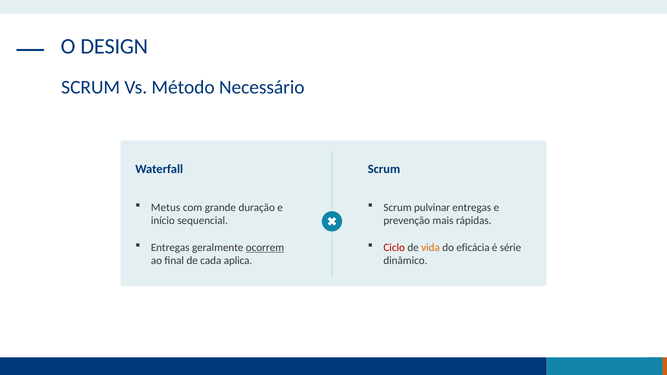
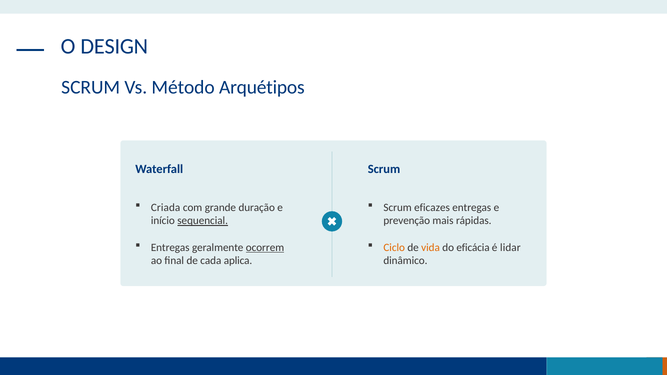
Necessário: Necessário -> Arquétipos (262, 87)
Metus: Metus -> Criada (166, 207)
pulvinar: pulvinar -> eficazes (432, 207)
sequencial underline: none -> present (203, 221)
Ciclo colour: red -> orange (394, 247)
série: série -> lidar (510, 247)
